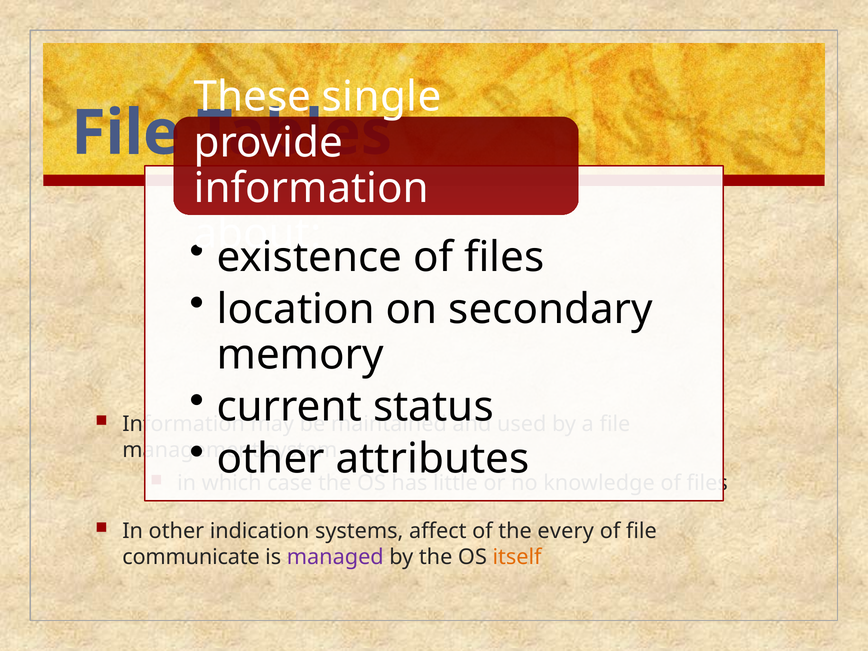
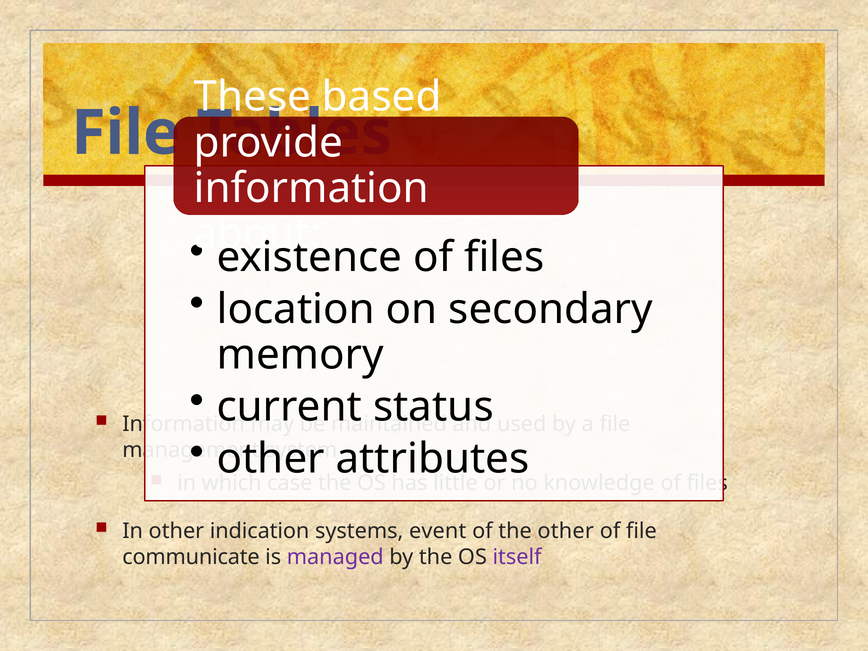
single: single -> based (382, 97)
affect: affect -> event (438, 531)
the every: every -> other (566, 531)
itself colour: orange -> purple (517, 557)
